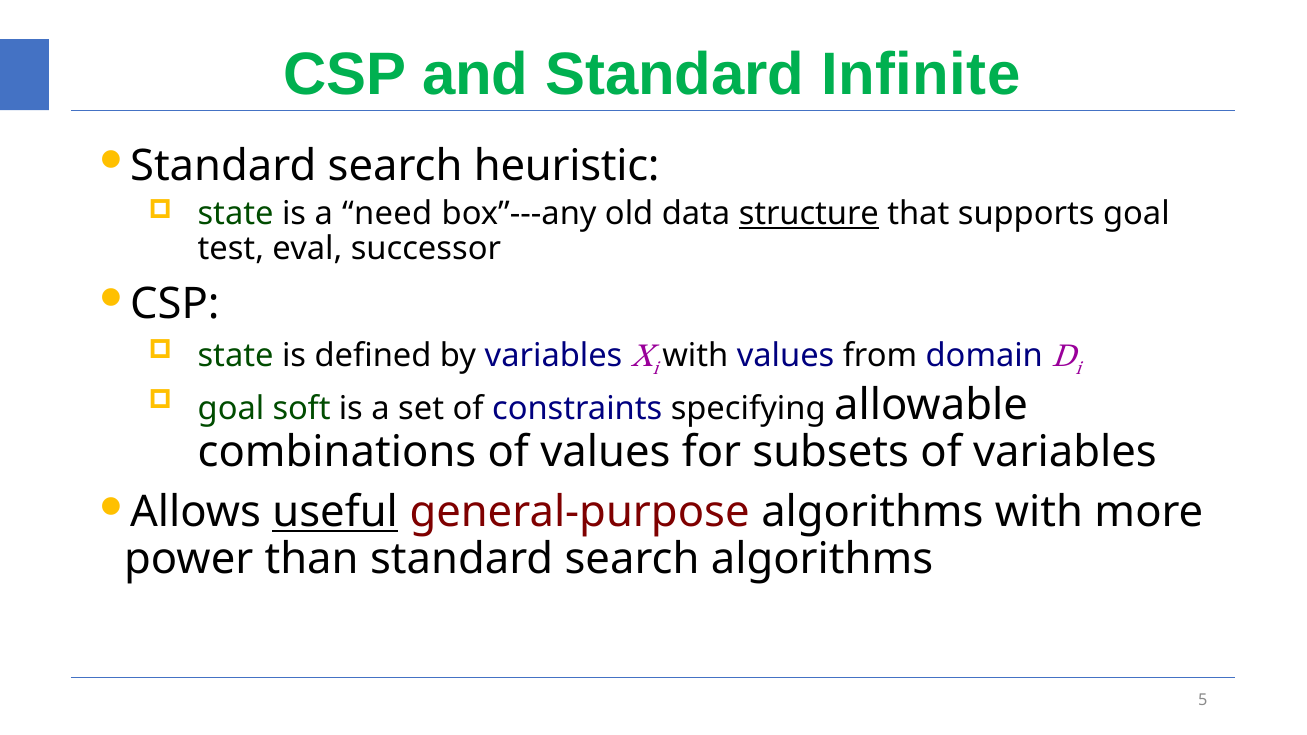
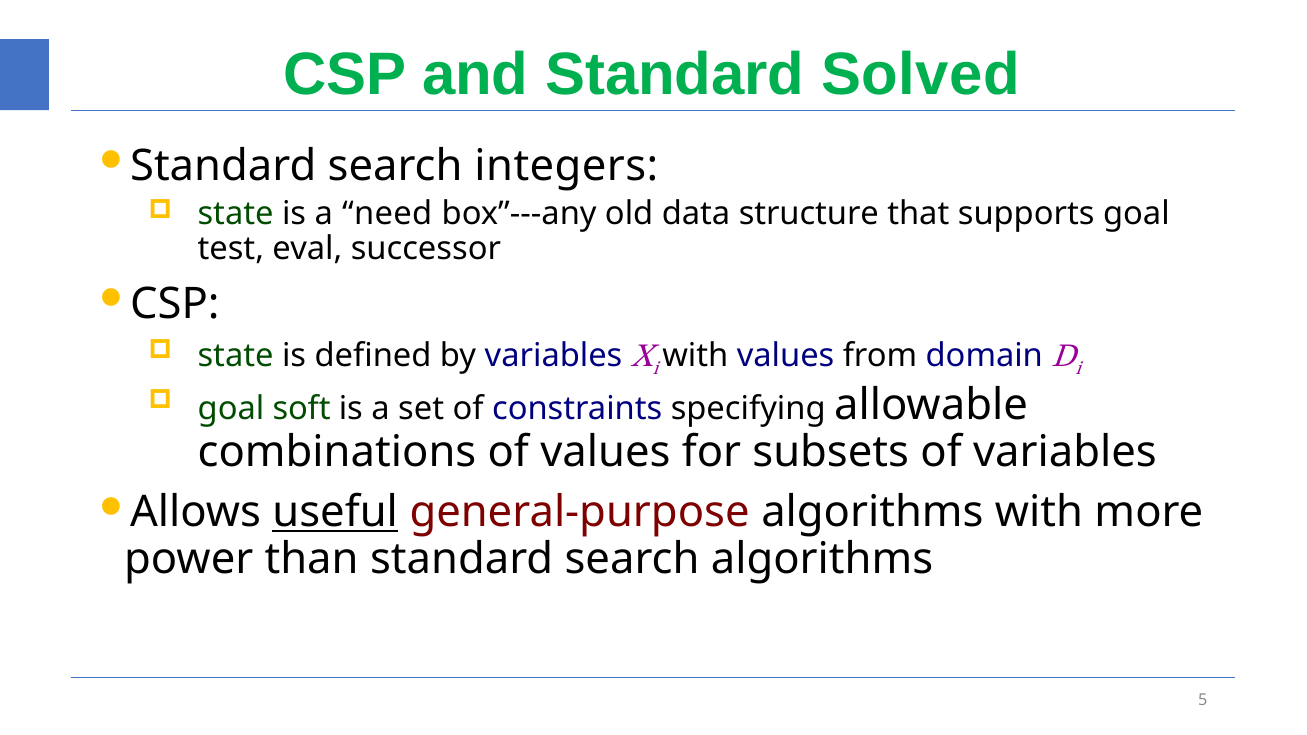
Infinite: Infinite -> Solved (921, 74)
heuristic: heuristic -> integers (566, 166)
structure underline: present -> none (809, 214)
